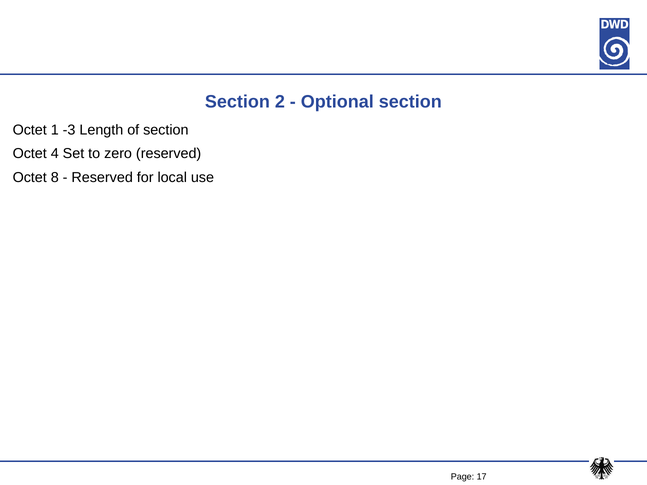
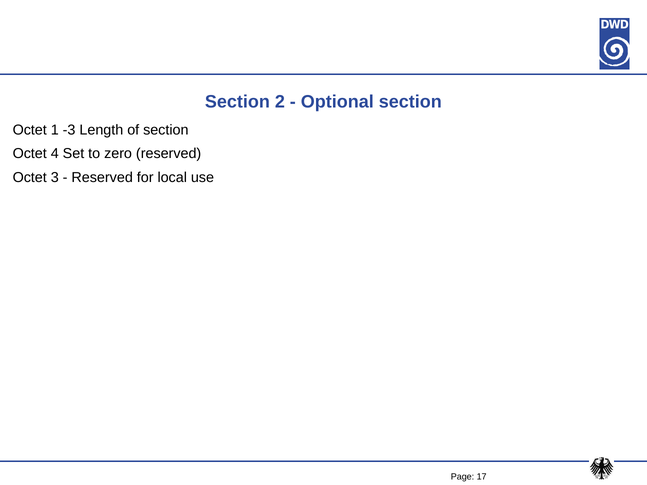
8: 8 -> 3 (55, 177)
